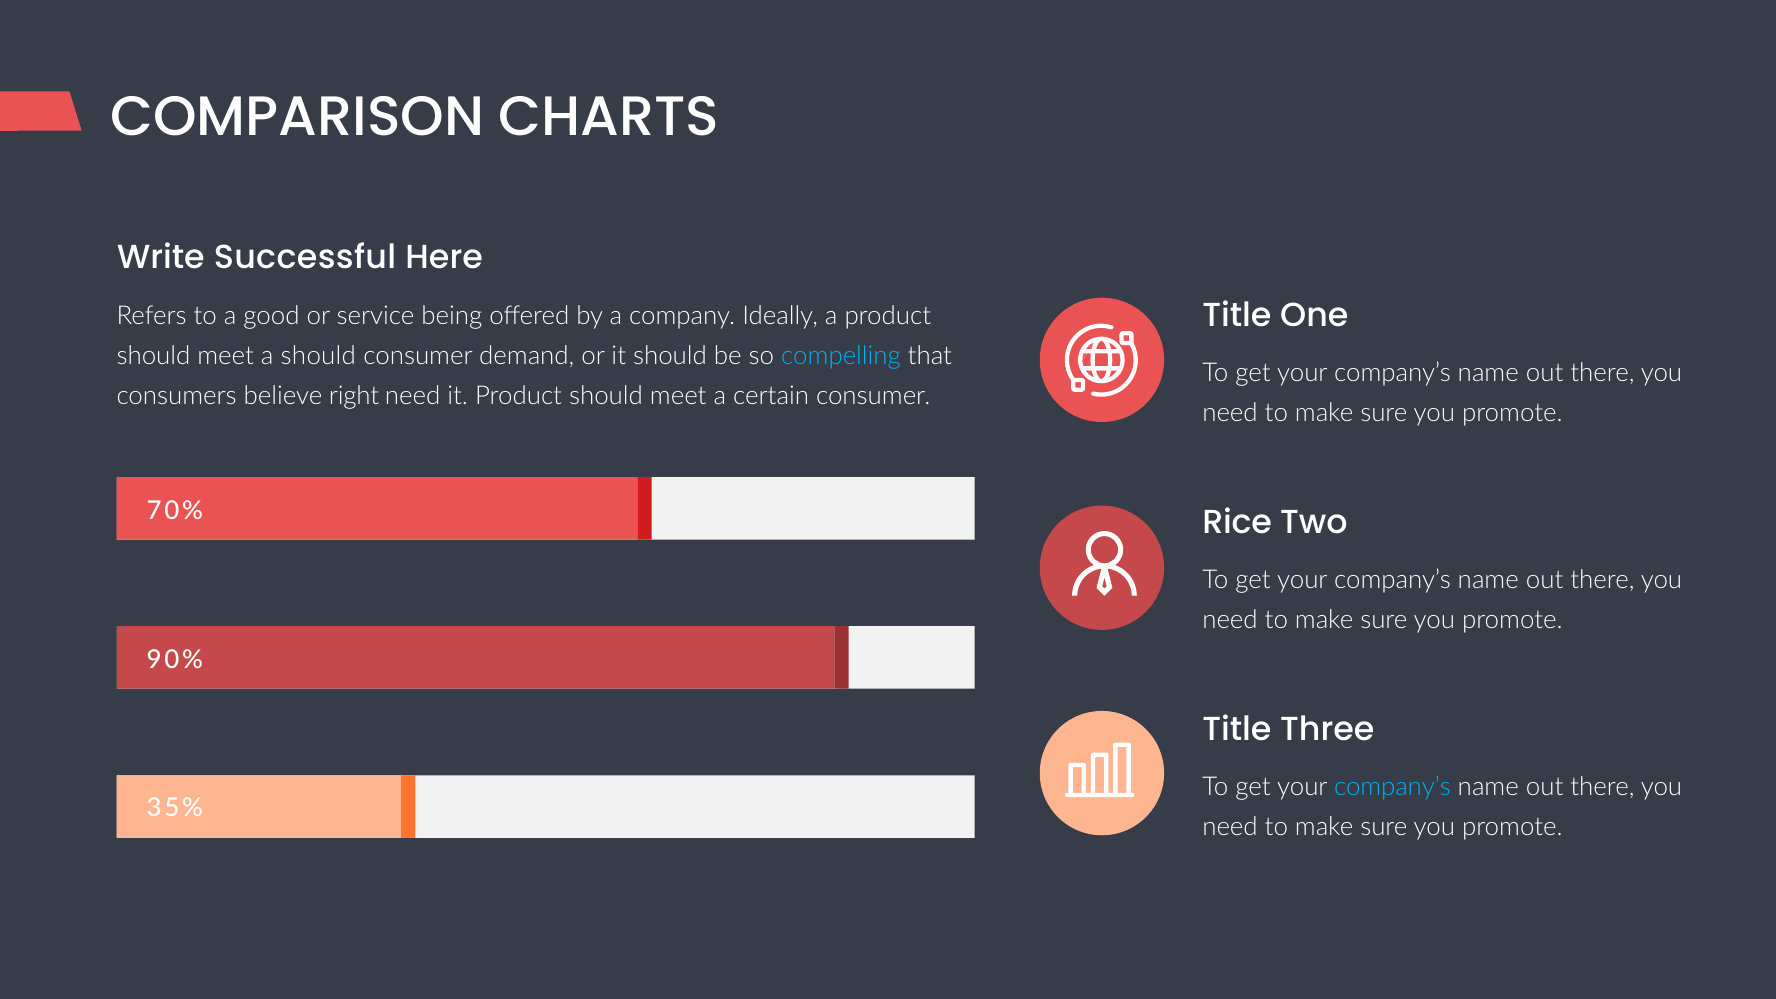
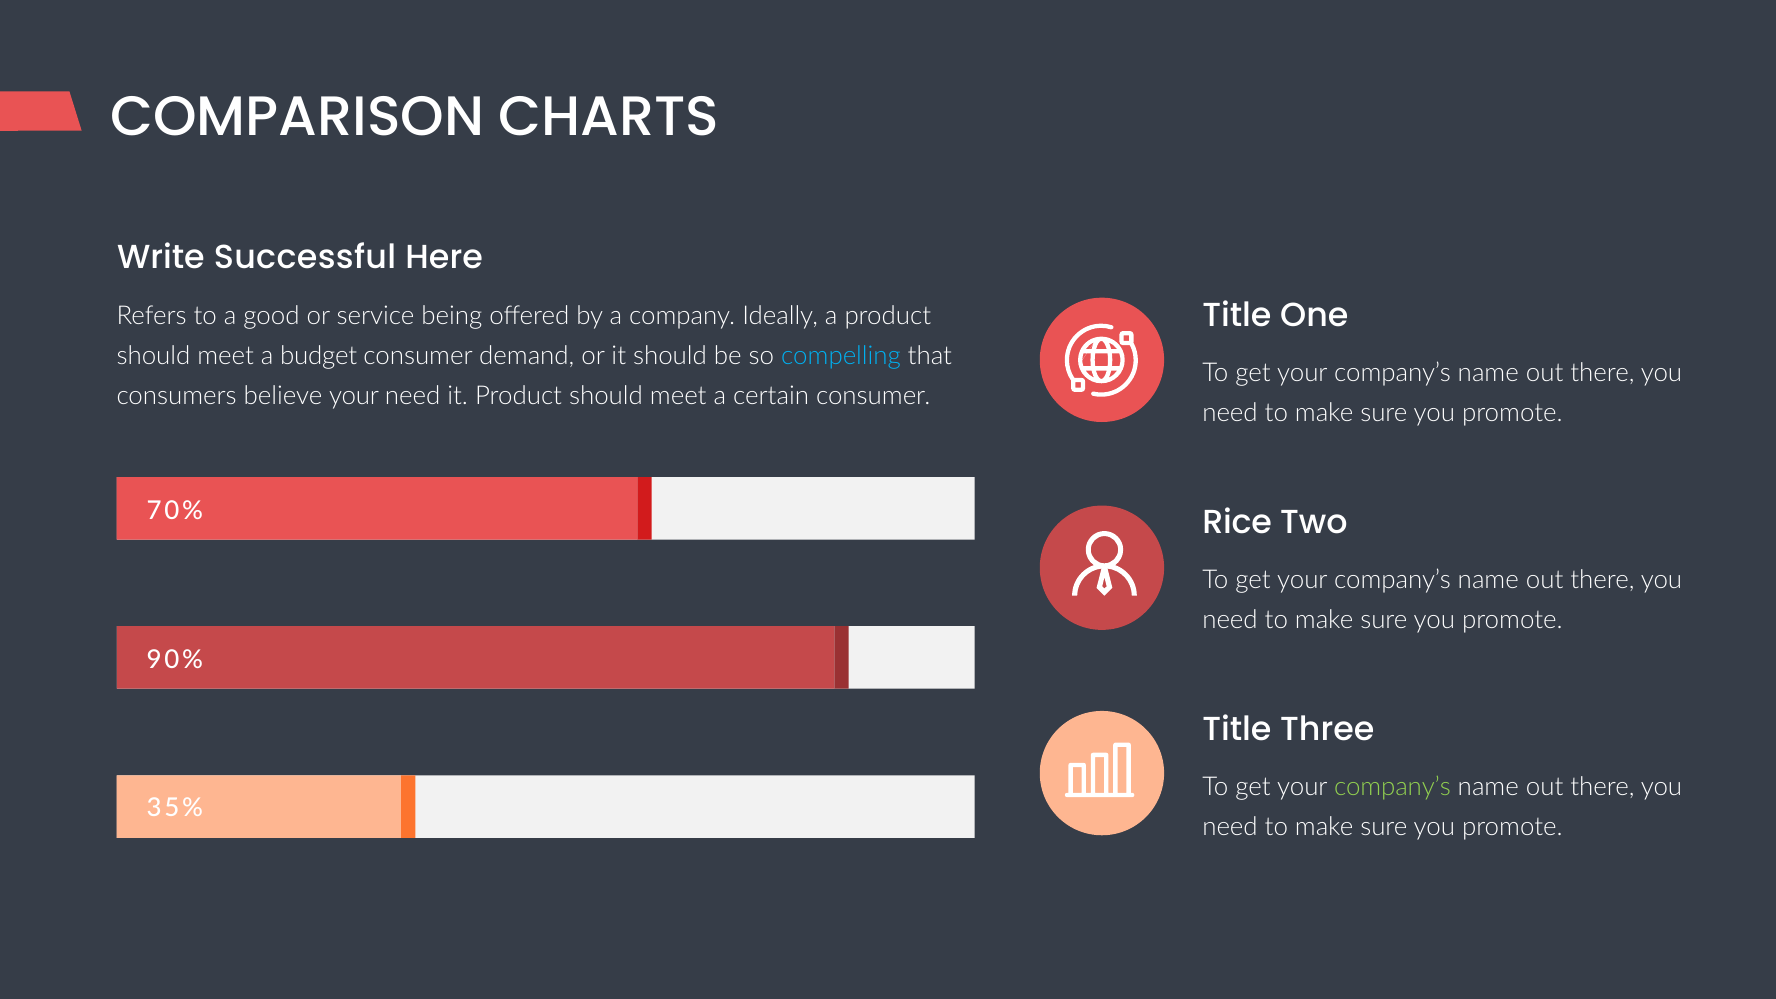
a should: should -> budget (319, 356)
believe right: right -> your (354, 396)
company’s colour: light blue -> light green (1392, 787)
